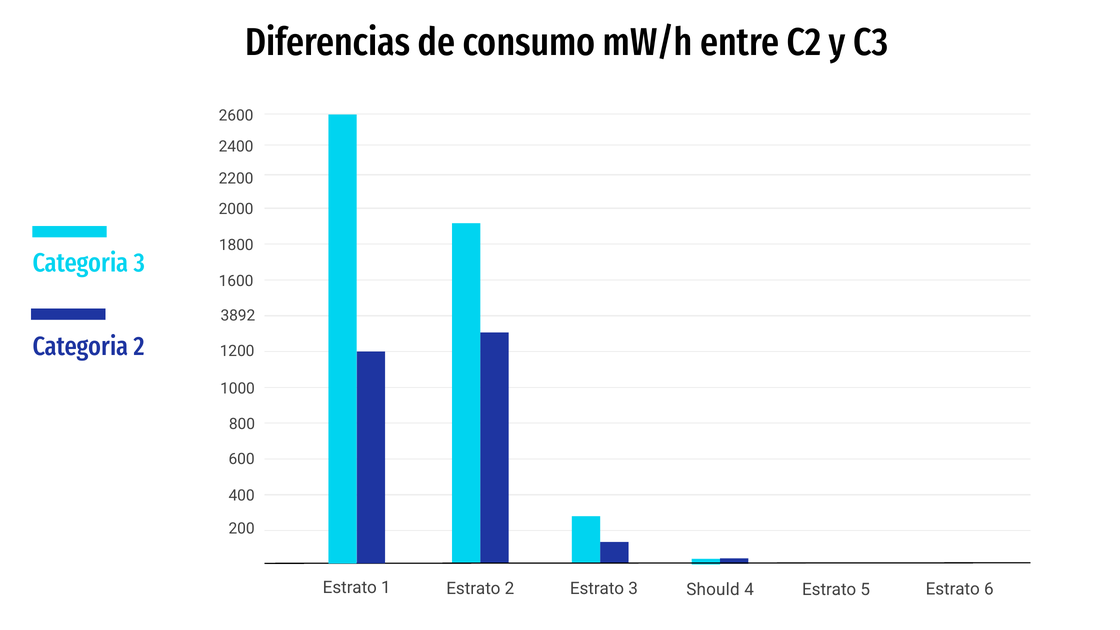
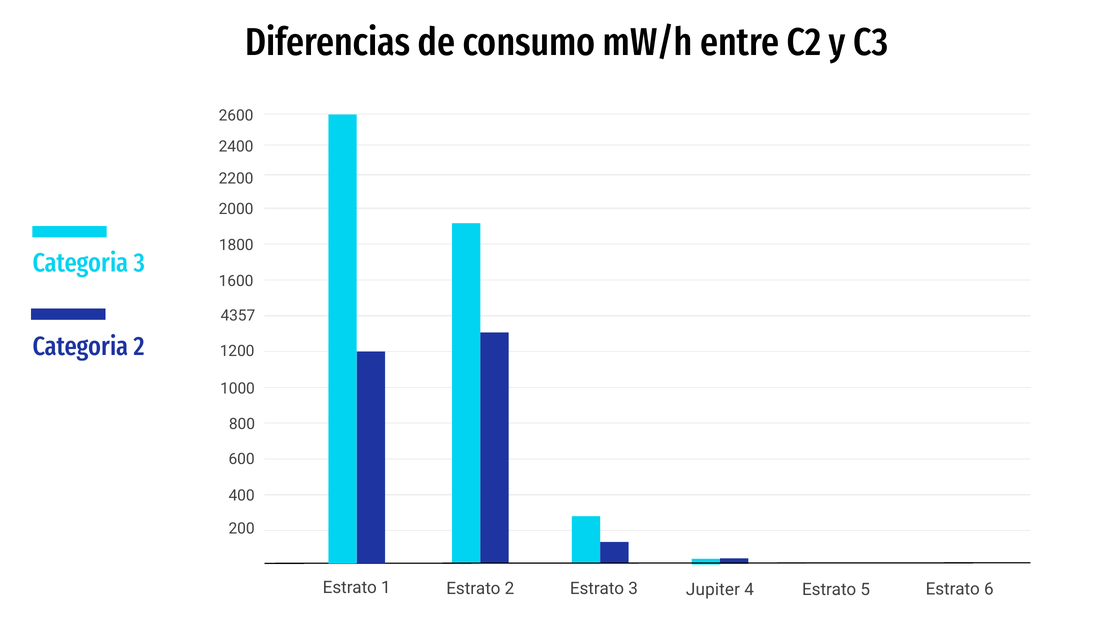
3892: 3892 -> 4357 (238, 315)
Should: Should -> Jupiter (713, 590)
